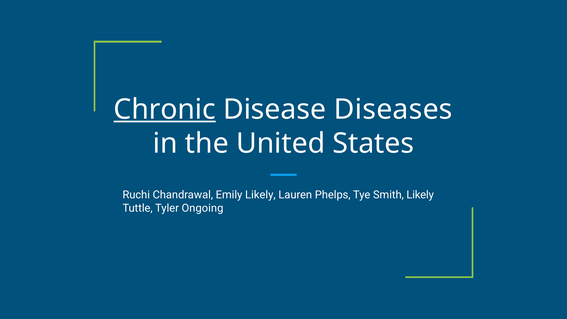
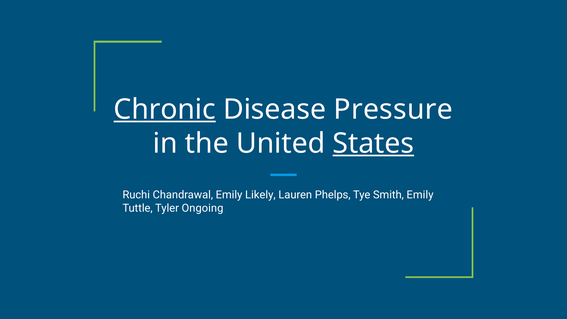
Diseases: Diseases -> Pressure (393, 109)
States underline: none -> present (373, 143)
Smith Likely: Likely -> Emily (420, 195)
